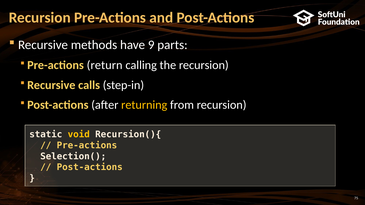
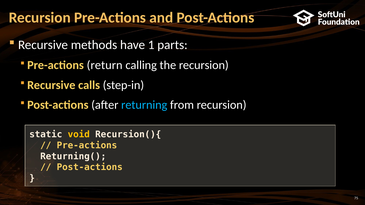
9: 9 -> 1 (151, 45)
returning colour: yellow -> light blue (144, 105)
Selection(: Selection( -> Returning( (73, 157)
